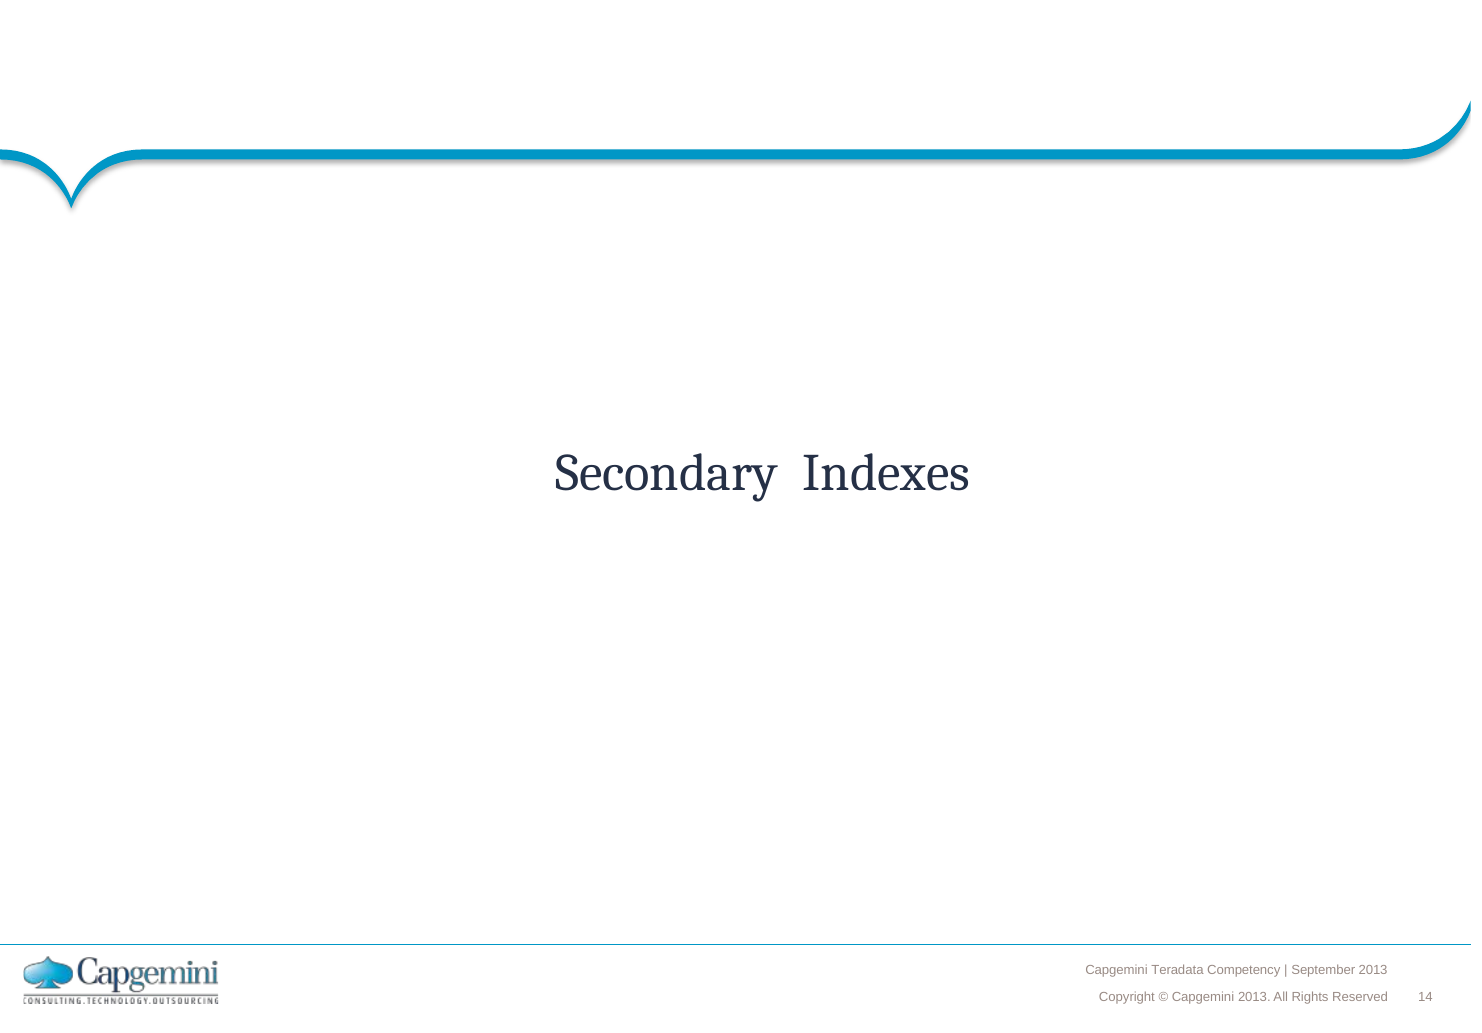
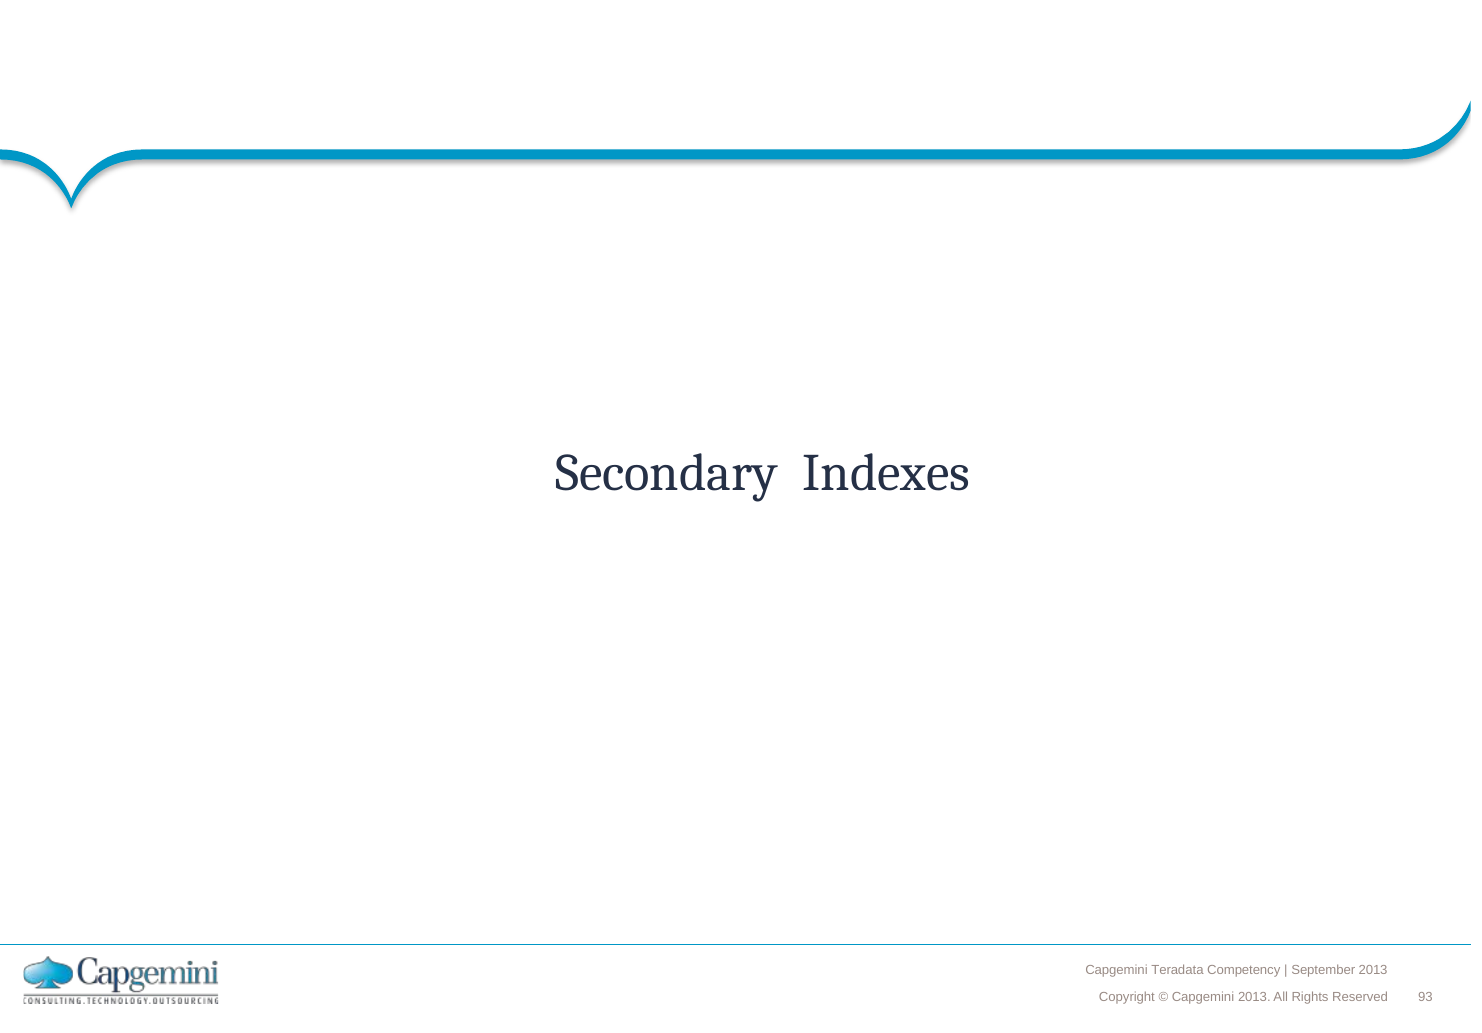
14: 14 -> 93 (1426, 997)
